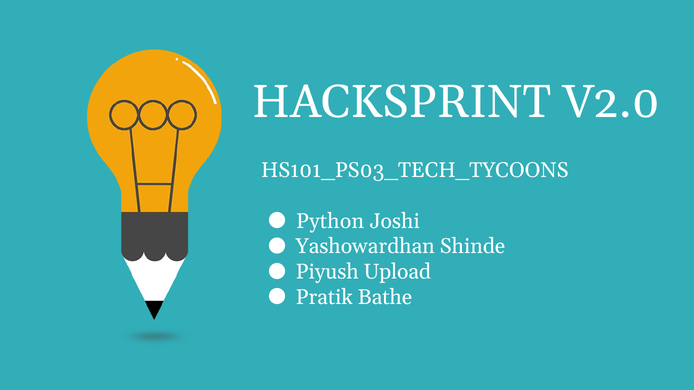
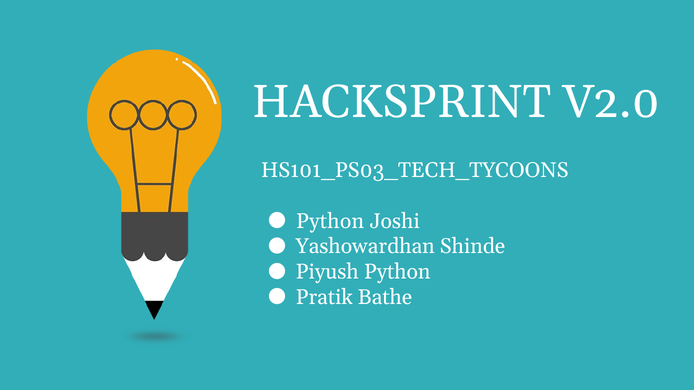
Piyush Upload: Upload -> Python (397, 272)
